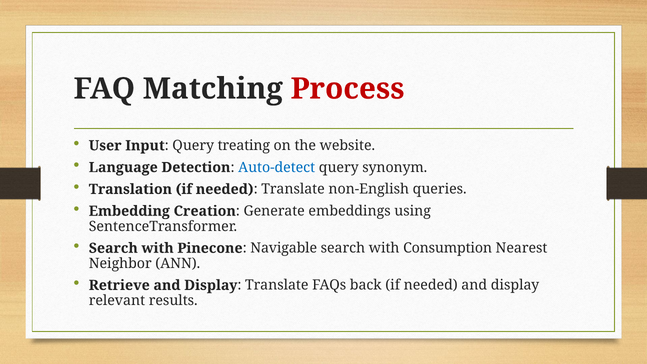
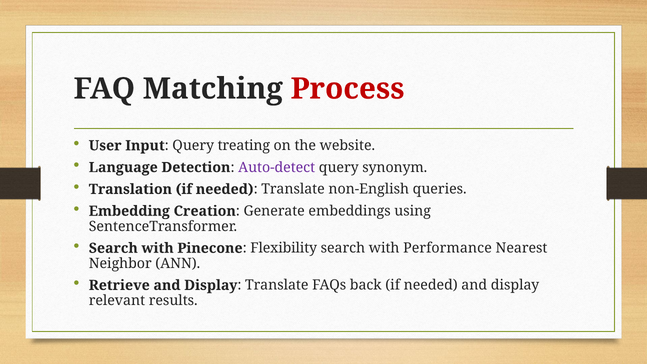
Auto-detect colour: blue -> purple (277, 167)
Navigable: Navigable -> Flexibility (284, 248)
Consumption: Consumption -> Performance (447, 248)
